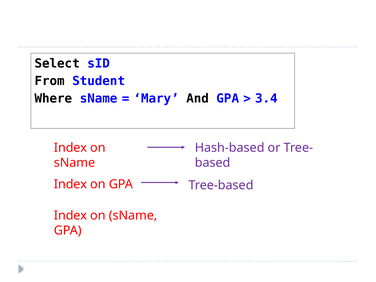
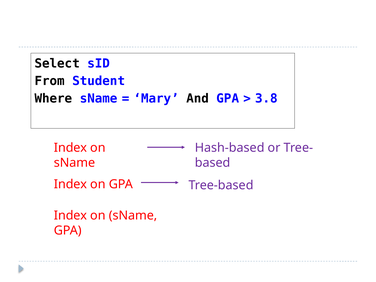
3.4: 3.4 -> 3.8 (266, 99)
